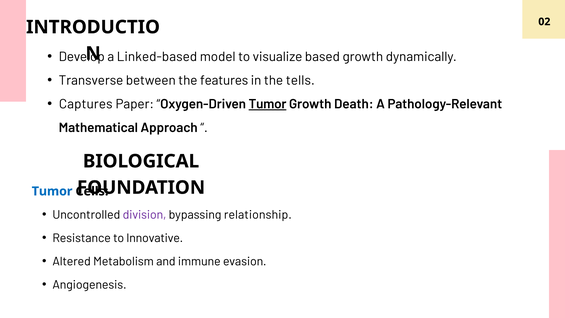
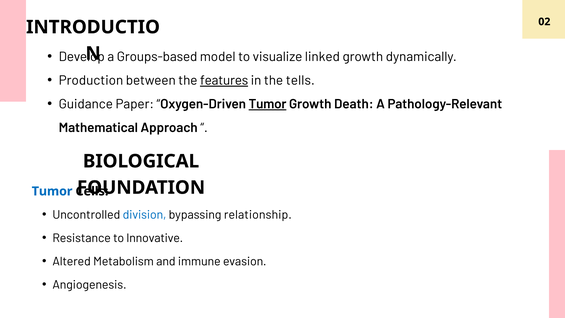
Linked-based: Linked-based -> Groups-based (157, 57)
based: based -> linked (322, 57)
Transverse: Transverse -> Production (91, 80)
features underline: none -> present (224, 80)
Captures: Captures -> Guidance (86, 104)
division colour: purple -> blue (145, 215)
